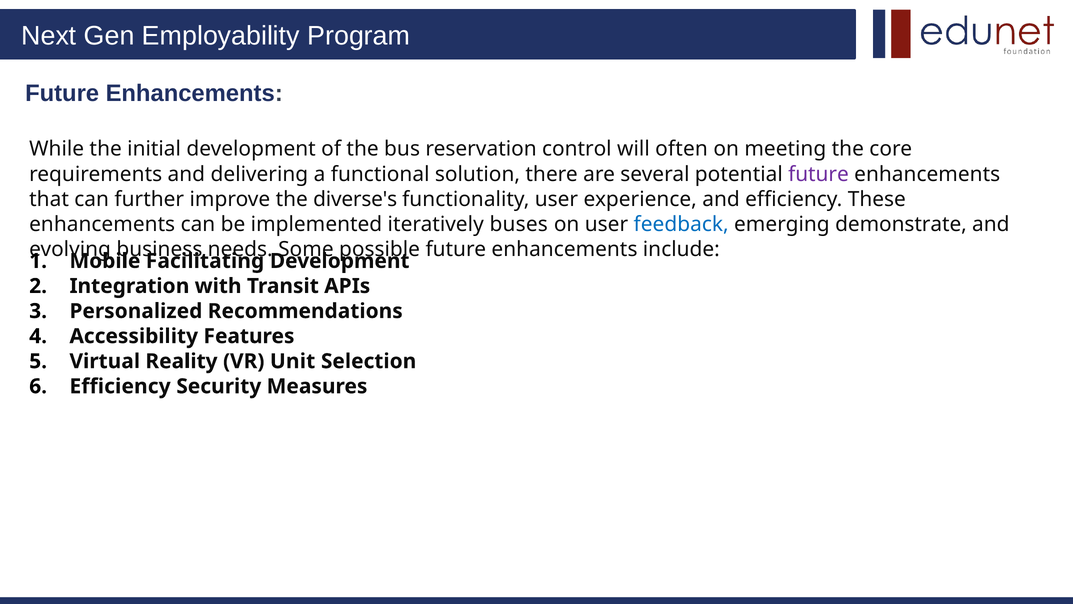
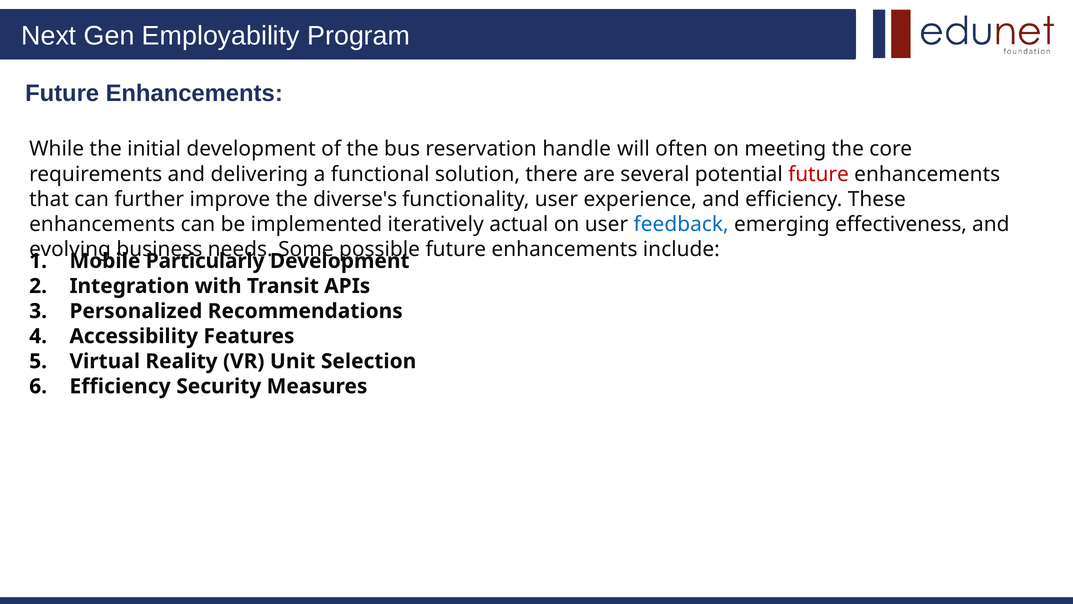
control: control -> handle (577, 149)
future colour: purple -> red (818, 174)
buses: buses -> actual (519, 224)
demonstrate: demonstrate -> effectiveness (901, 224)
Facilitating: Facilitating -> Particularly (205, 261)
